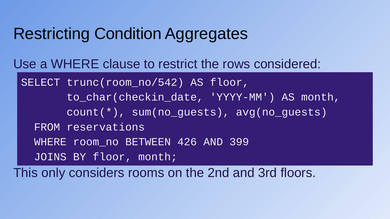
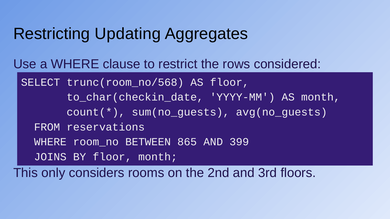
Condition: Condition -> Updating (128, 34)
trunc(room_no/542: trunc(room_no/542 -> trunc(room_no/568 (125, 82)
426: 426 -> 865 (187, 142)
